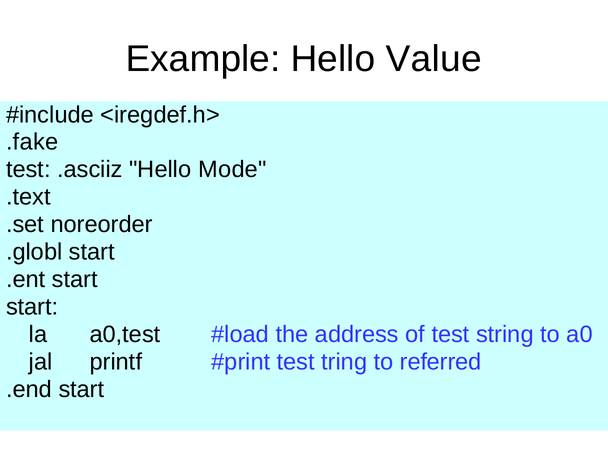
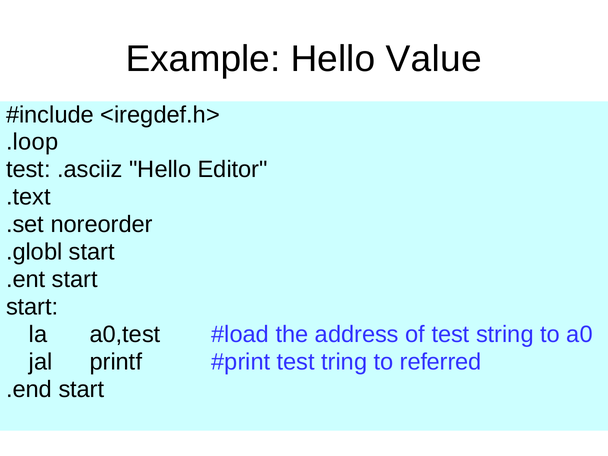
.fake: .fake -> .loop (32, 142)
Mode: Mode -> Editor (233, 170)
